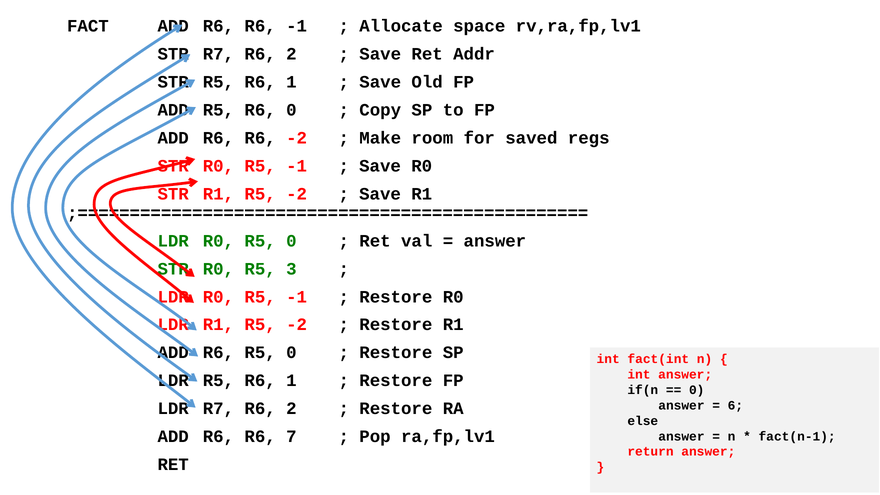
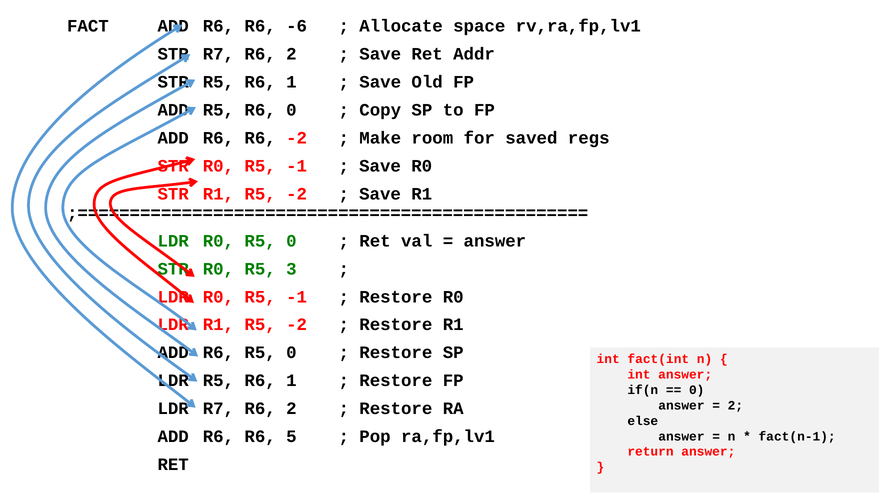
R6 -1: -1 -> -6 (297, 26)
6: 6 -> 2 (735, 405)
7: 7 -> 5 (291, 437)
